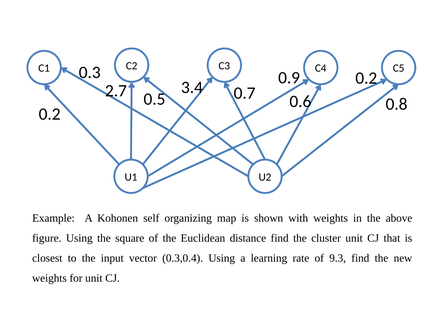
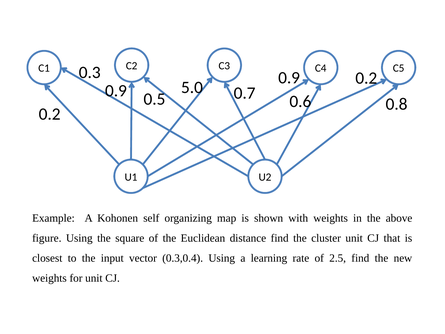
3.4: 3.4 -> 5.0 (192, 87)
2.7: 2.7 -> 0.9 (116, 91)
9.3: 9.3 -> 2.5 (338, 258)
